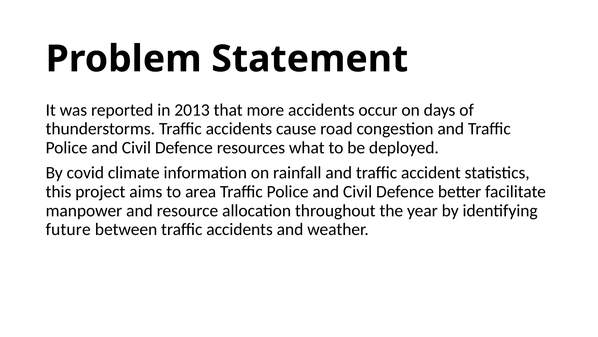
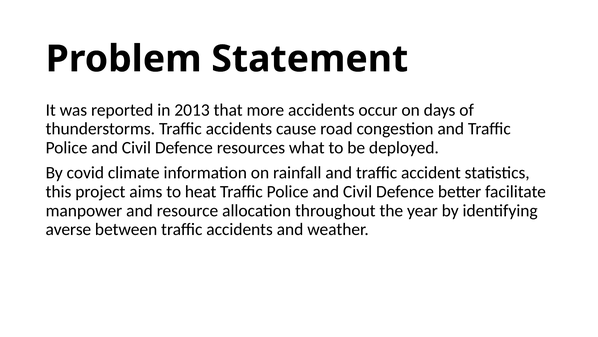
area: area -> heat (201, 191)
future: future -> averse (68, 229)
